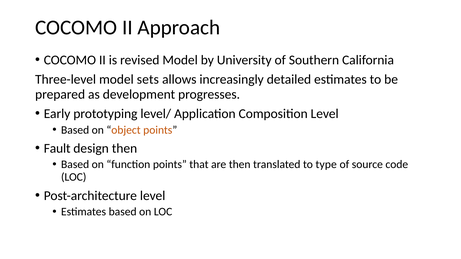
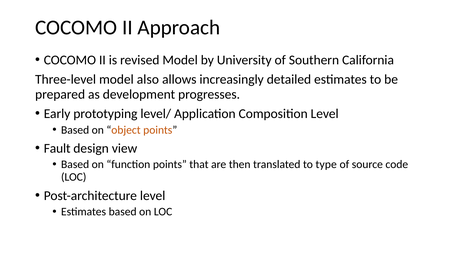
sets: sets -> also (148, 80)
design then: then -> view (125, 149)
